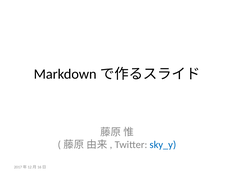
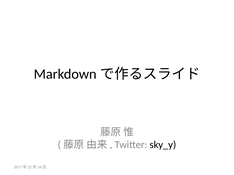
sky_y colour: blue -> black (163, 145)
